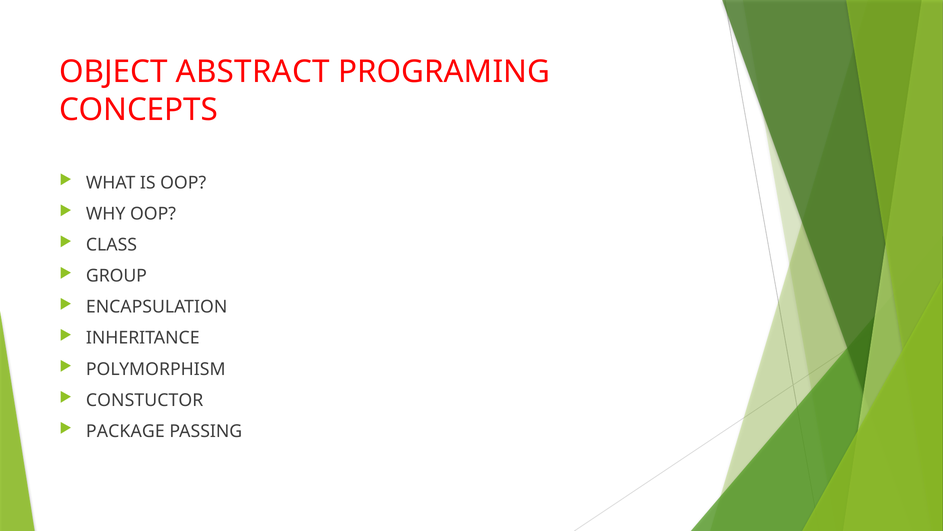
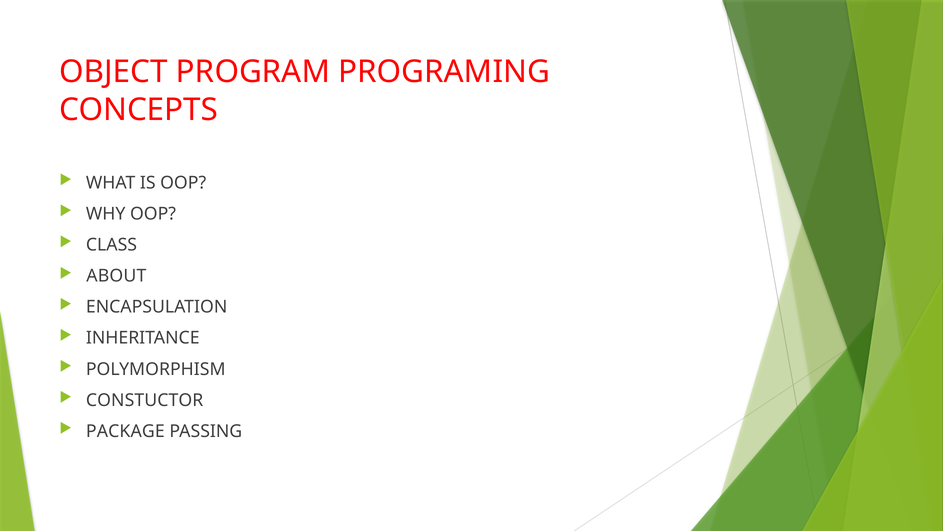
ABSTRACT: ABSTRACT -> PROGRAM (253, 72)
GROUP: GROUP -> ABOUT (116, 276)
